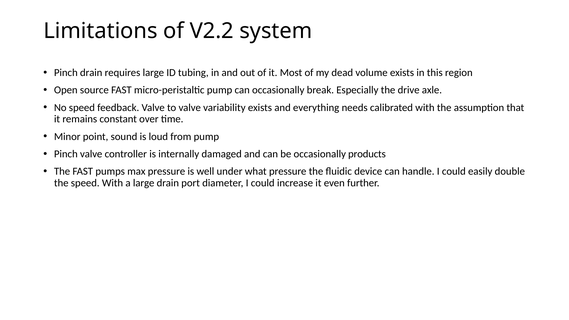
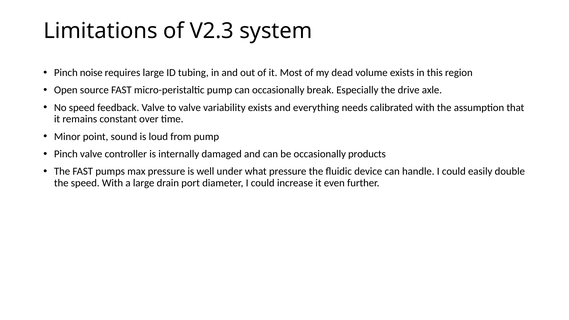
V2.2: V2.2 -> V2.3 (212, 31)
Pinch drain: drain -> noise (91, 73)
